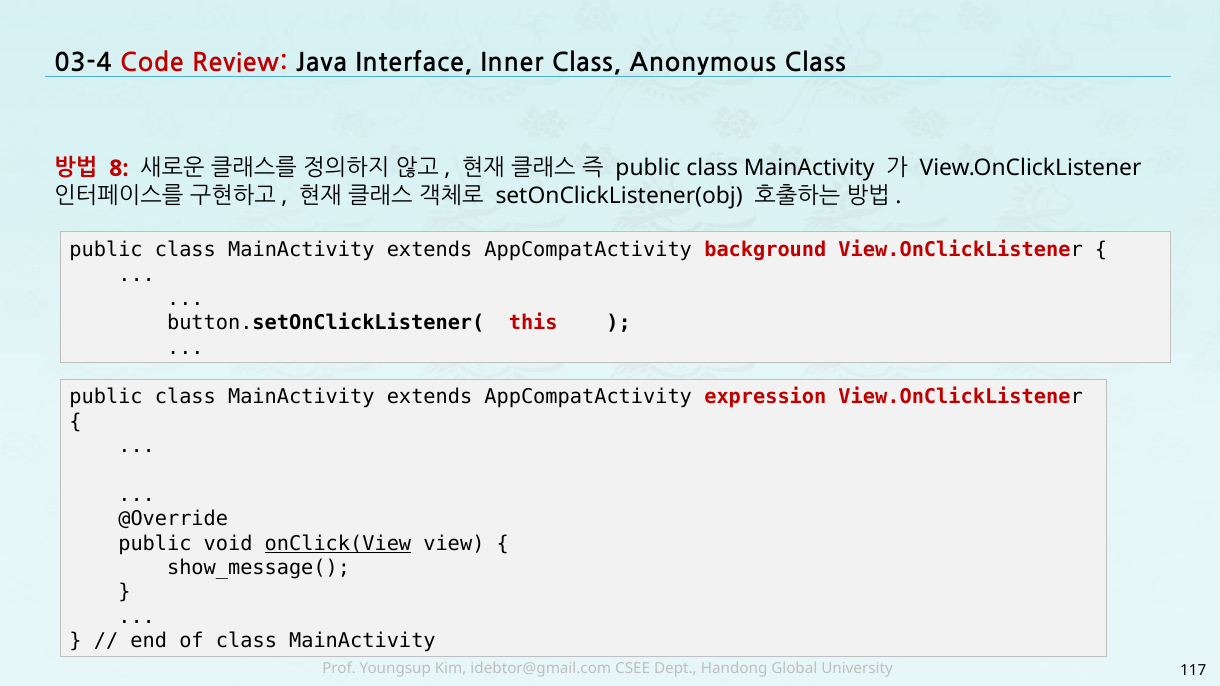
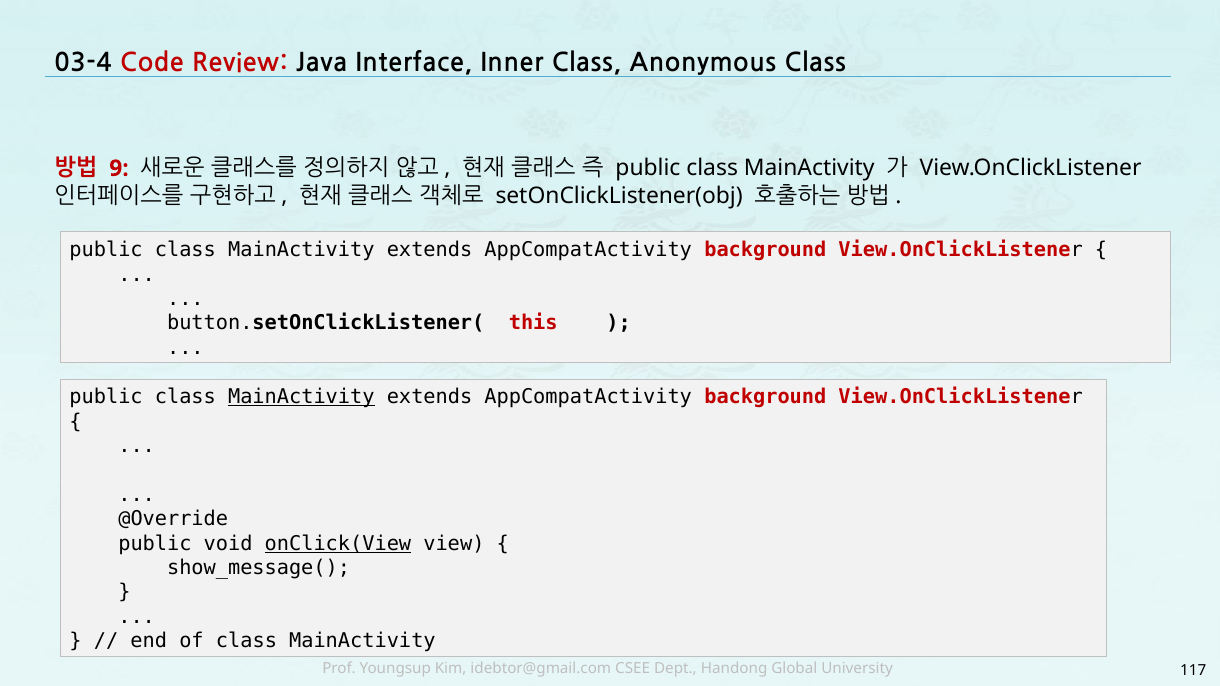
8: 8 -> 9 (119, 168)
MainActivity underline: none -> present (301, 397)
expression: expression -> background (765, 397)
